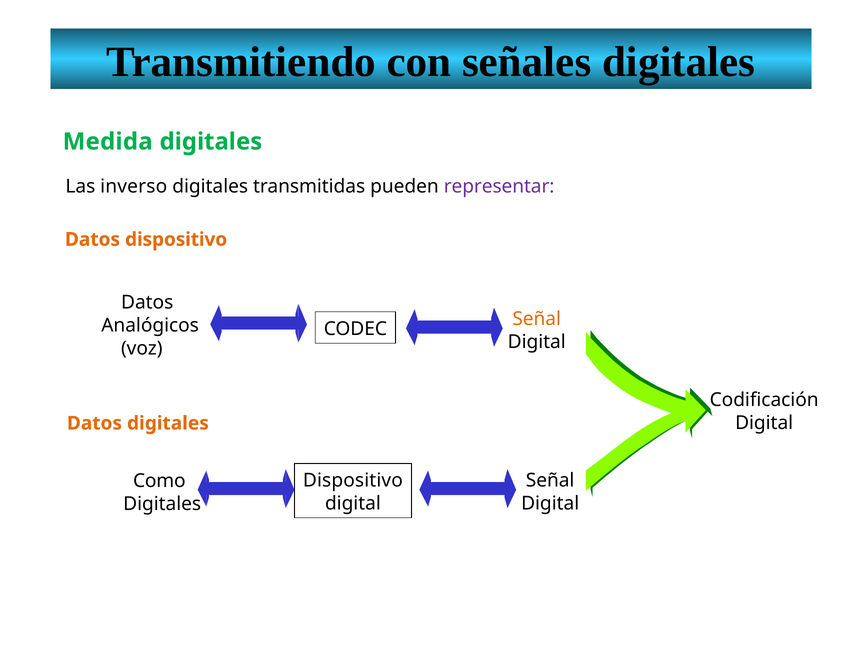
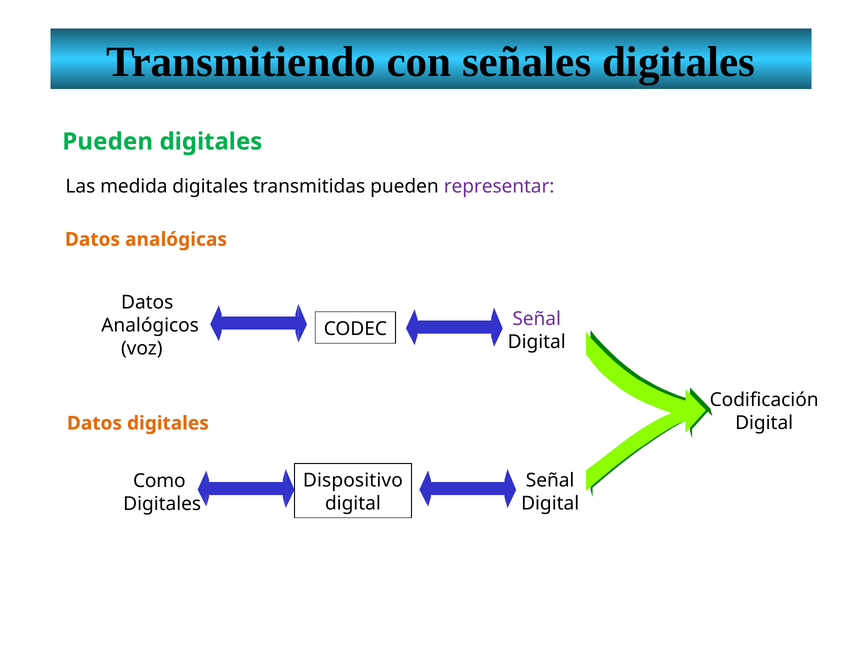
Medida: Medida -> Pueden (108, 142)
inverso: inverso -> medida (134, 186)
Datos dispositivo: dispositivo -> analógicas (176, 239)
Señal colour: orange -> purple (537, 319)
